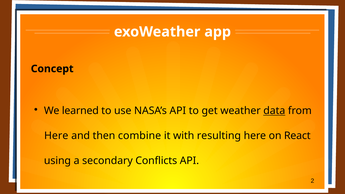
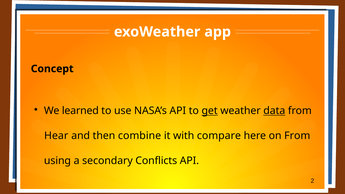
get underline: none -> present (210, 111)
Here: Here -> Hear (56, 136)
resulting: resulting -> compare (219, 136)
on React: React -> From (297, 136)
